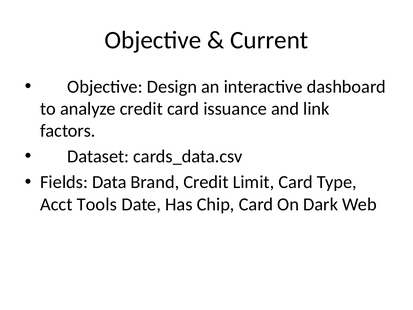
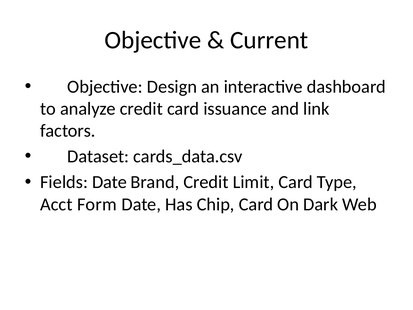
Fields Data: Data -> Date (109, 182)
Tools: Tools -> Form (97, 204)
